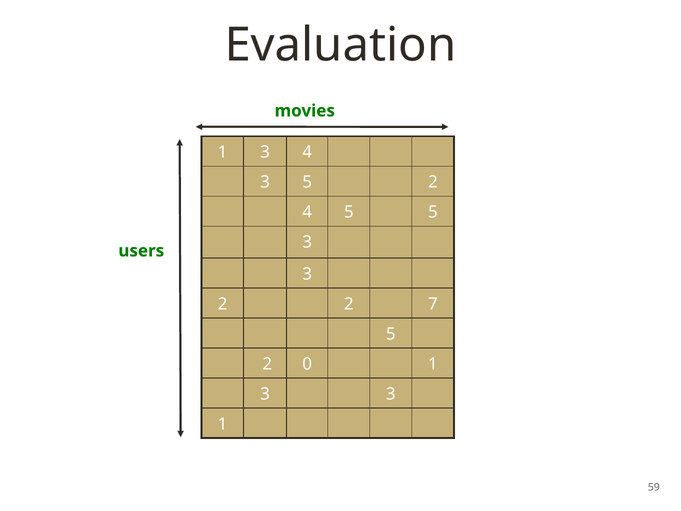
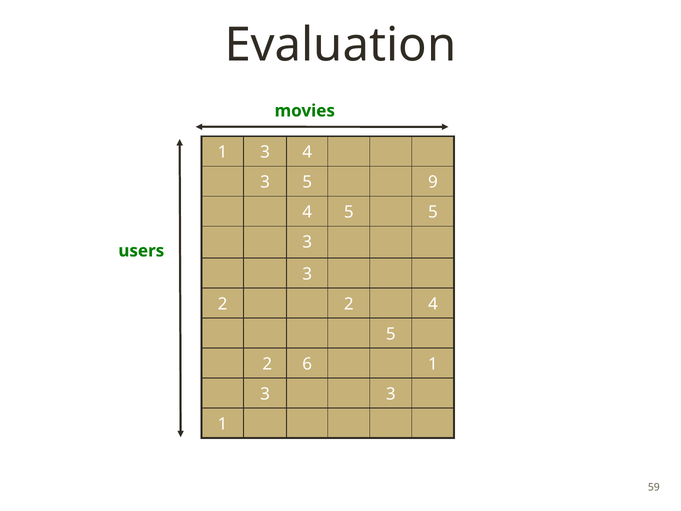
3 5 2: 2 -> 9 (433, 182)
2 7: 7 -> 4 (433, 304)
0: 0 -> 6 (307, 364)
